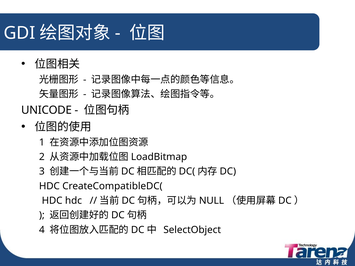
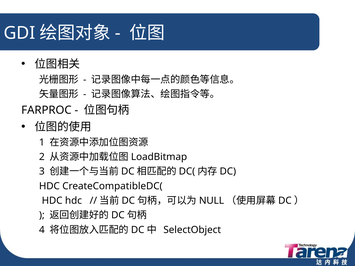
UNICODE: UNICODE -> FARPROC (46, 110)
